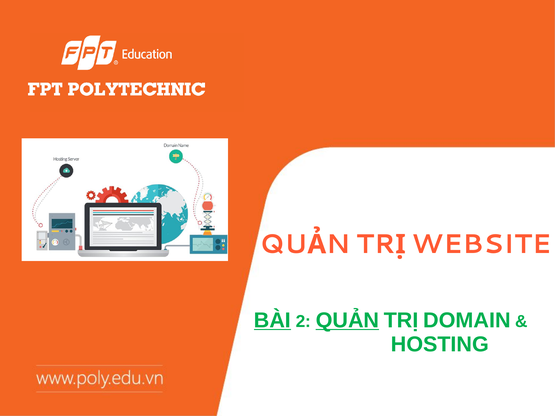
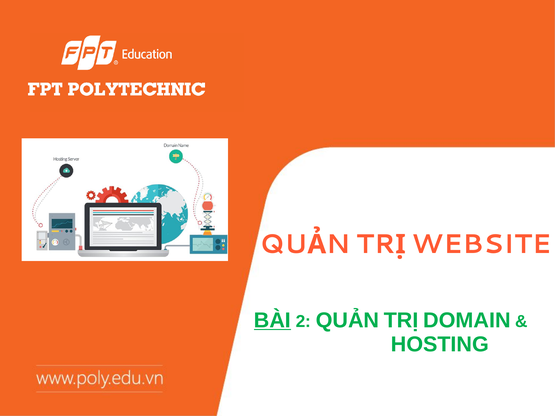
QUẢN underline: present -> none (347, 320)
